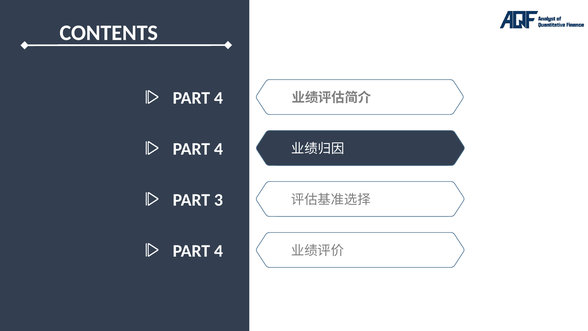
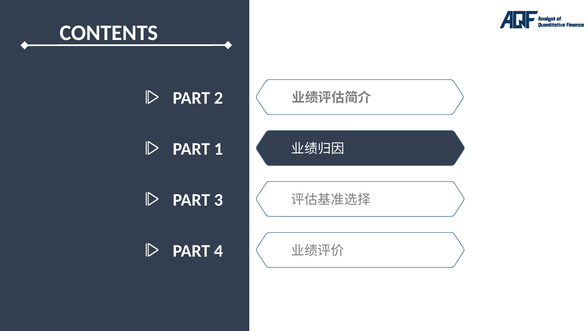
4: 4 -> 2 (218, 98)
4: 4 -> 1 (218, 149)
